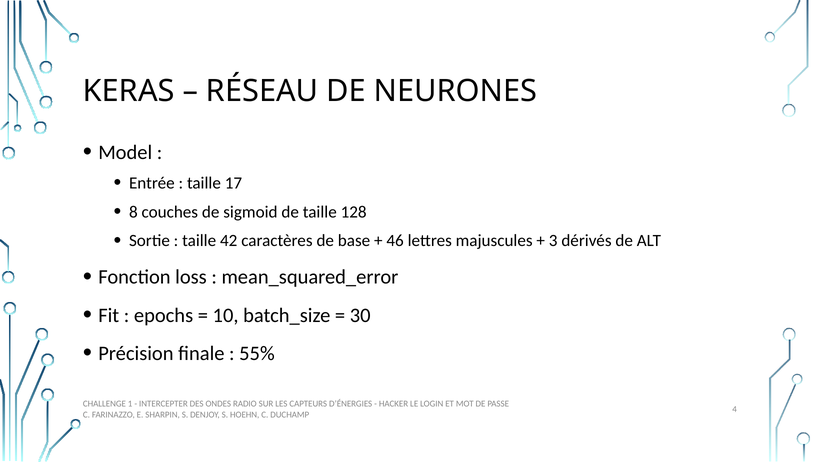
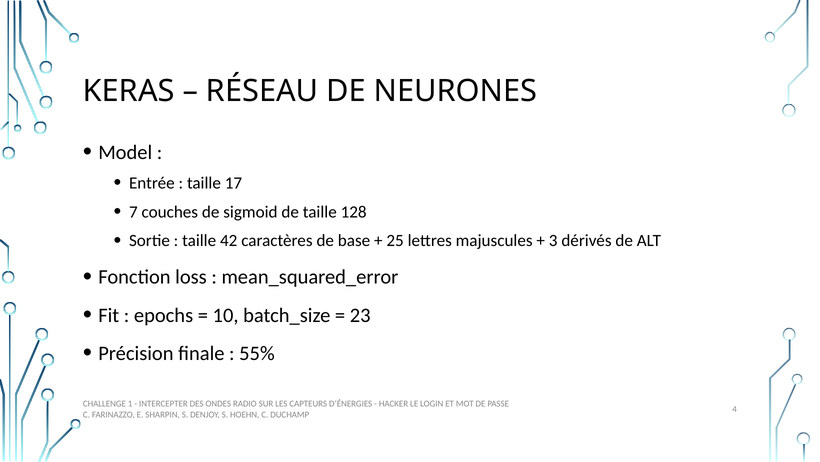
8: 8 -> 7 (133, 212)
46: 46 -> 25 (395, 240)
30: 30 -> 23 (360, 315)
